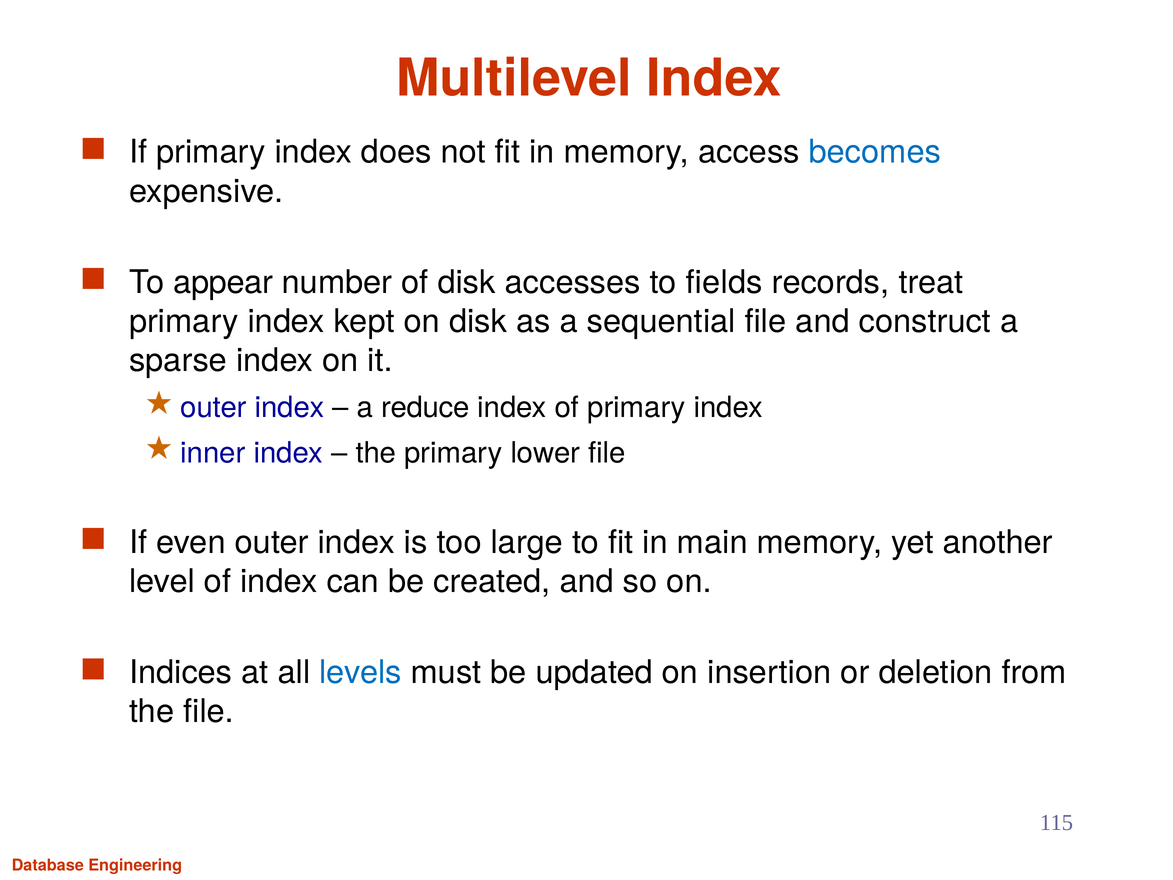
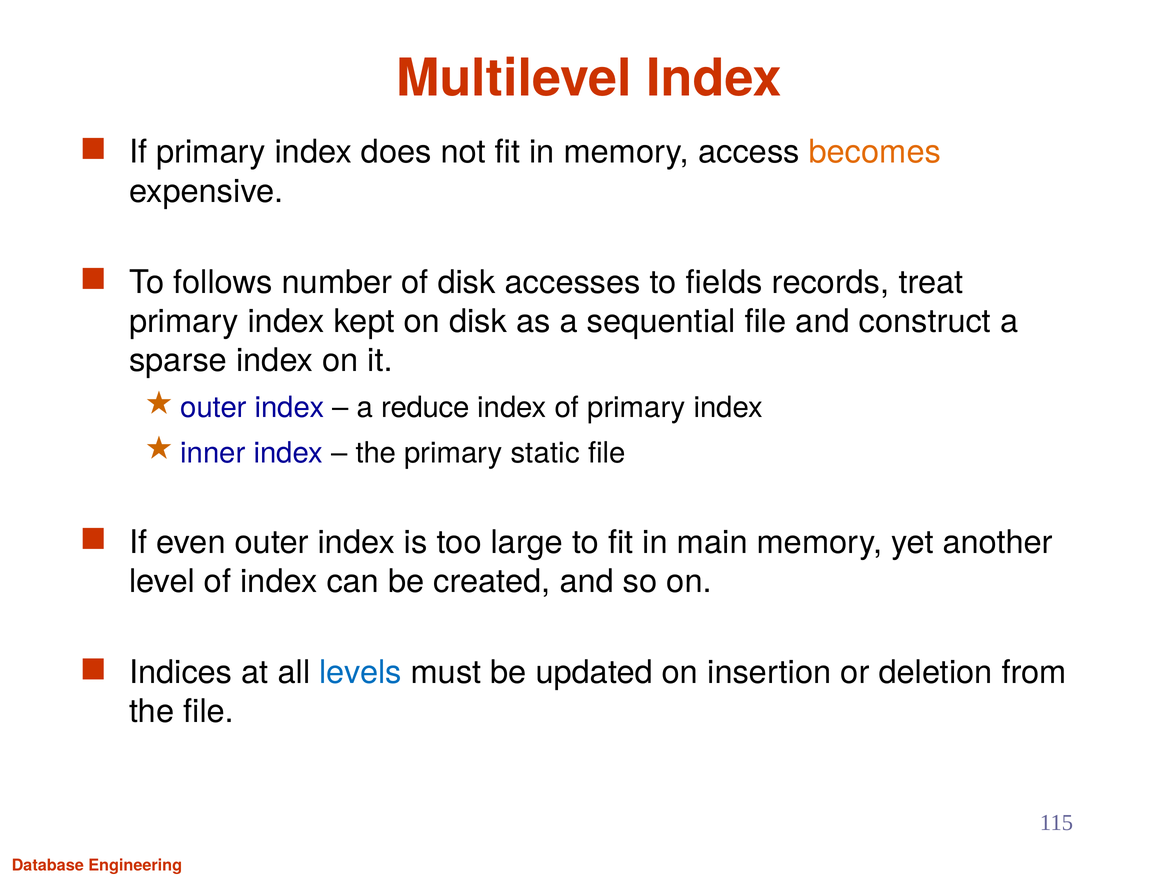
becomes colour: blue -> orange (875, 152)
appear: appear -> follows (223, 282)
lower: lower -> static (545, 453)
